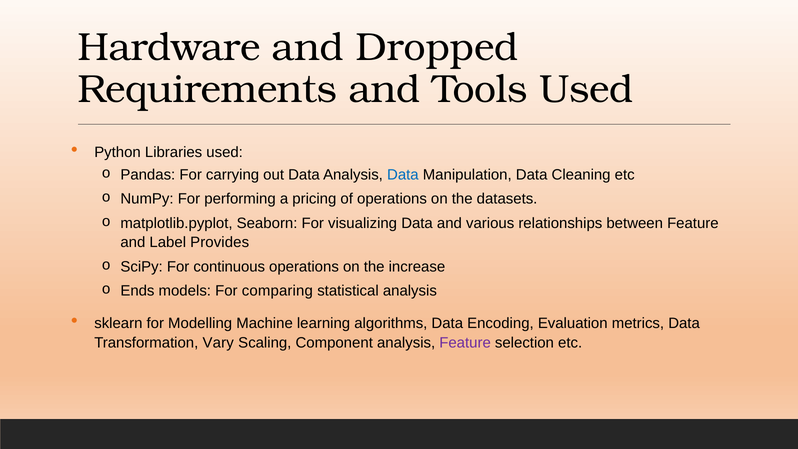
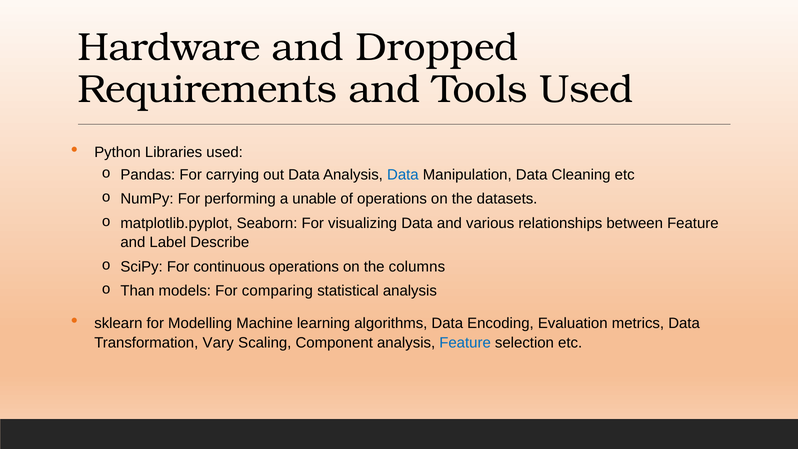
pricing: pricing -> unable (314, 199)
Provides: Provides -> Describe (220, 242)
increase: increase -> columns (417, 267)
Ends: Ends -> Than (137, 291)
Feature colour: purple -> blue (465, 342)
